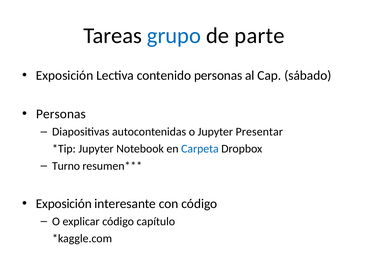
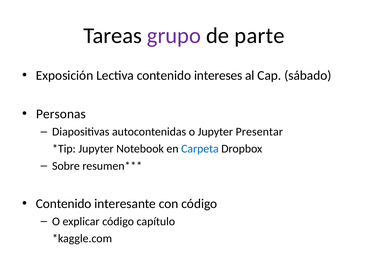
grupo colour: blue -> purple (174, 36)
contenido personas: personas -> intereses (218, 75)
Turno: Turno -> Sobre (66, 166)
Exposición: Exposición -> Contenido (64, 203)
